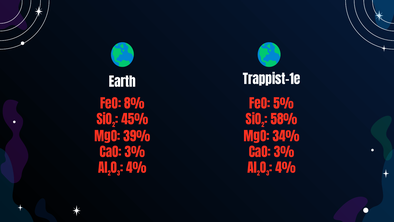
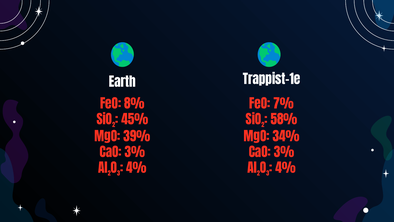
5%: 5% -> 7% (284, 104)
